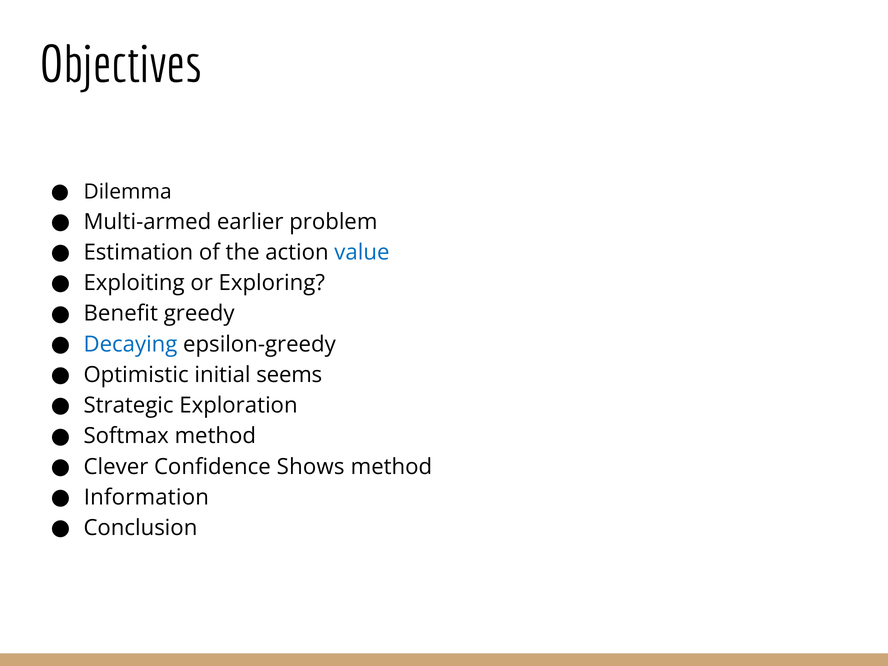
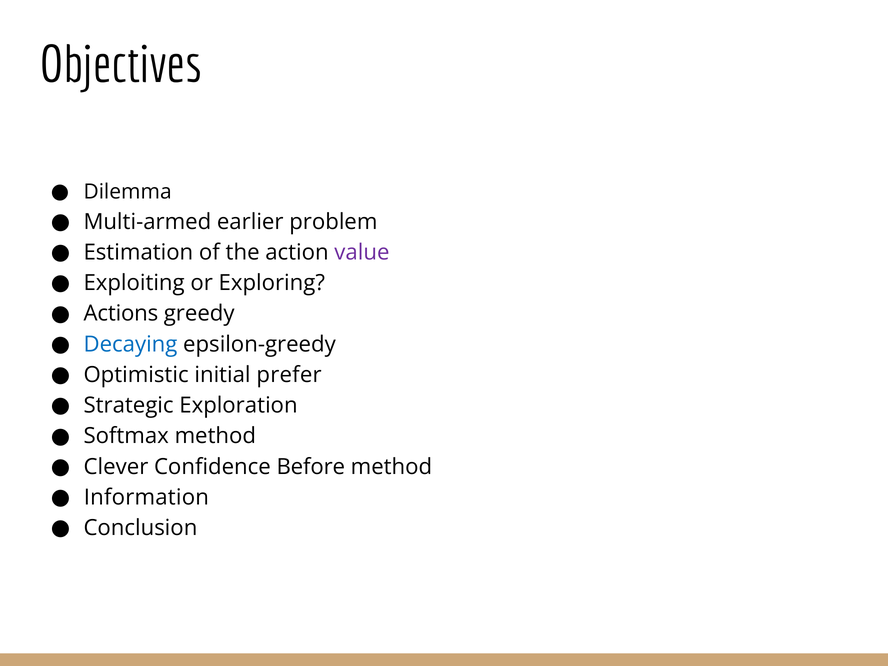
value colour: blue -> purple (362, 252)
Benefit: Benefit -> Actions (121, 314)
seems: seems -> prefer (289, 375)
Shows: Shows -> Before (311, 467)
